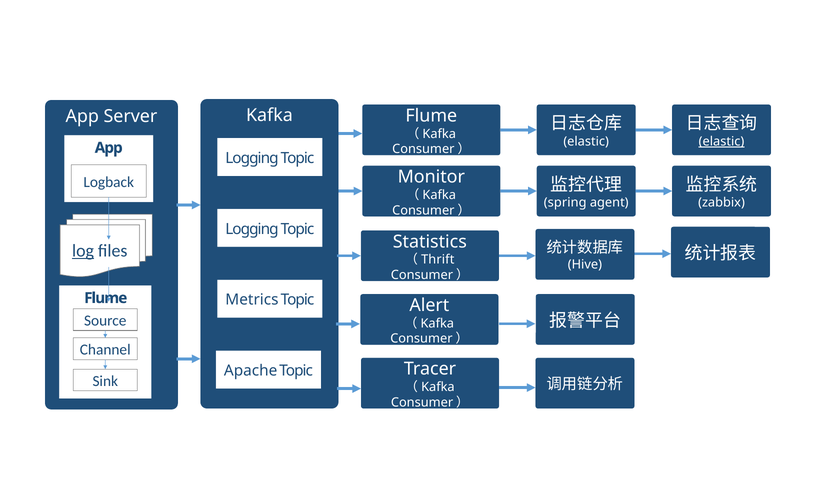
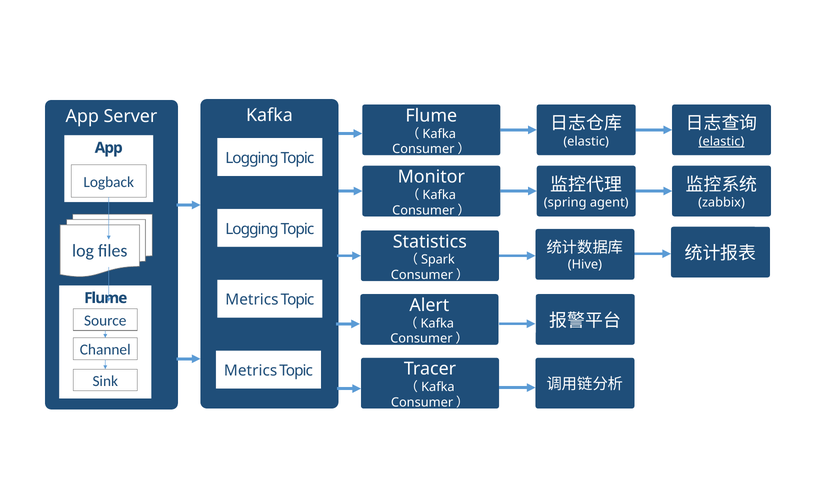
log underline: present -> none (83, 251)
Thrift: Thrift -> Spark (438, 260)
Apache: Apache -> Metrics (251, 370)
